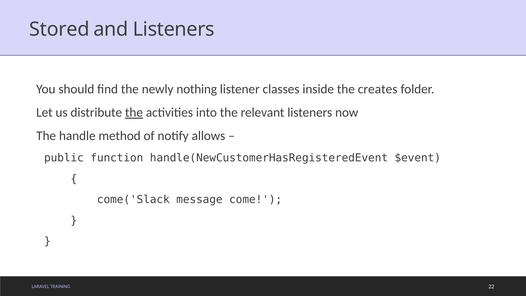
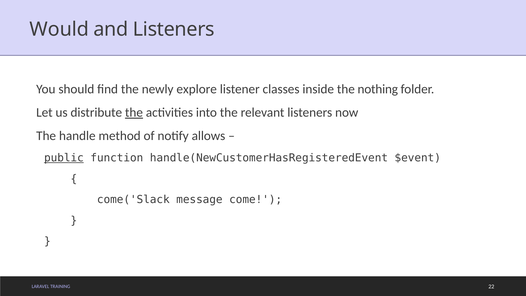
Stored: Stored -> Would (59, 29)
nothing: nothing -> explore (197, 89)
creates: creates -> nothing (378, 89)
public underline: none -> present (64, 158)
